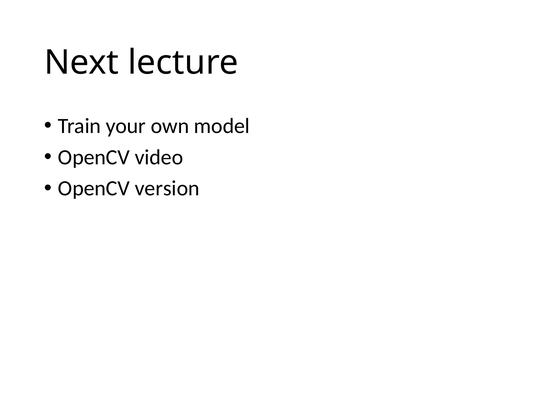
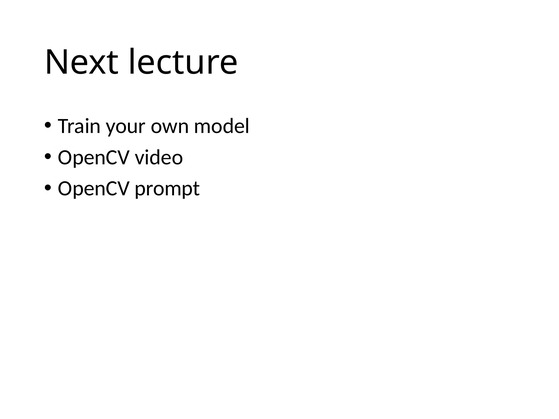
version: version -> prompt (167, 189)
